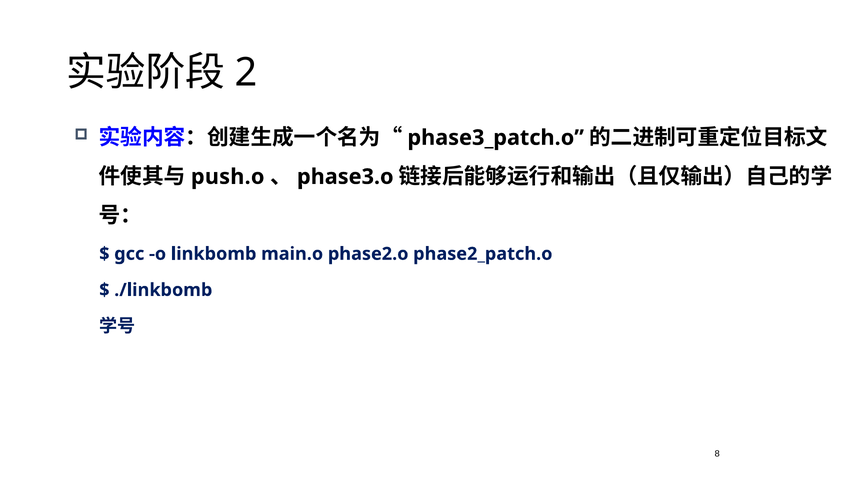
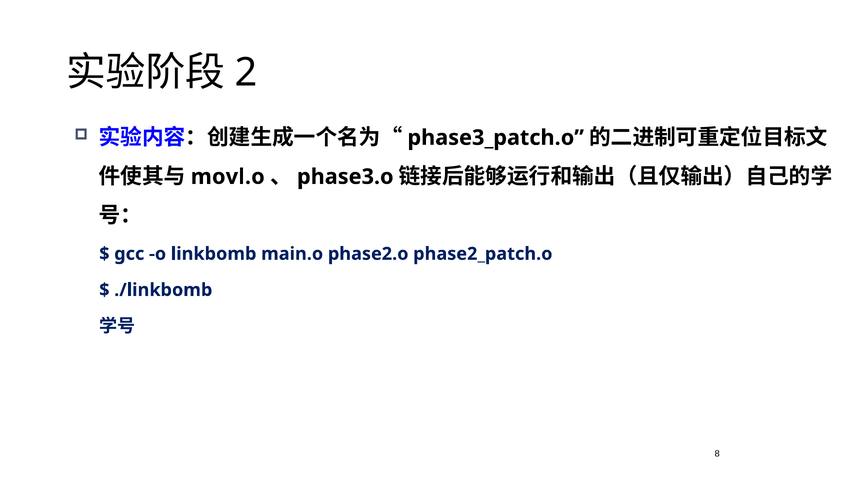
push.o: push.o -> movl.o (228, 177)
